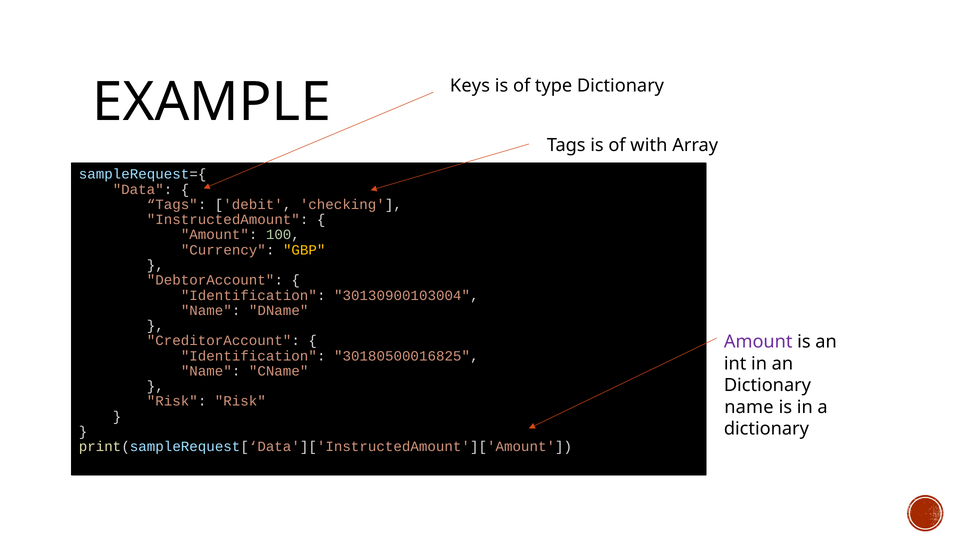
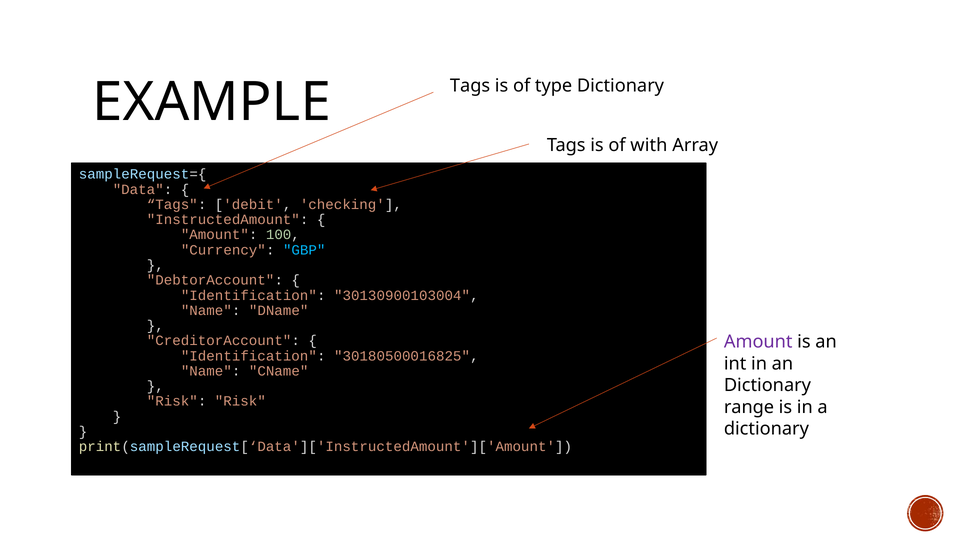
Keys: Keys -> Tags (470, 86)
GBP colour: yellow -> light blue (304, 250)
name: name -> range (749, 408)
